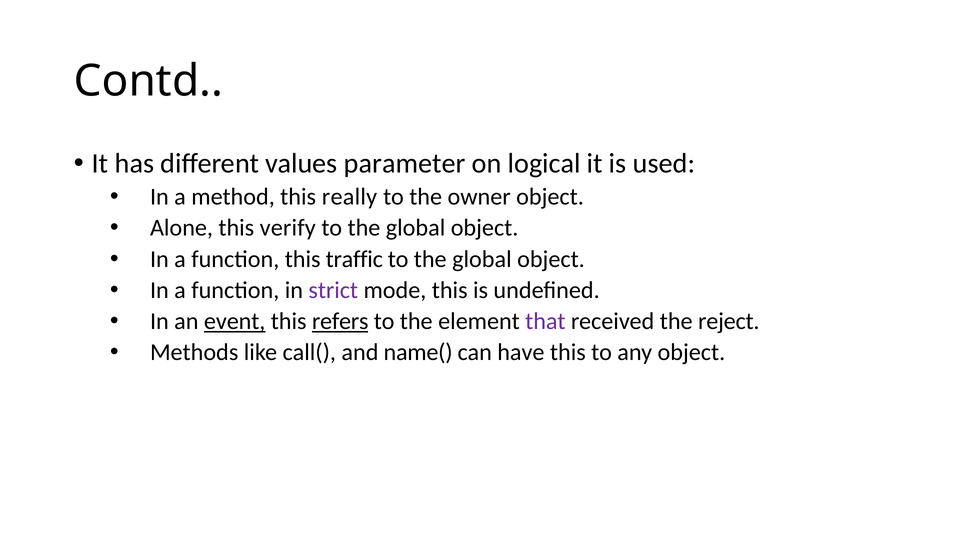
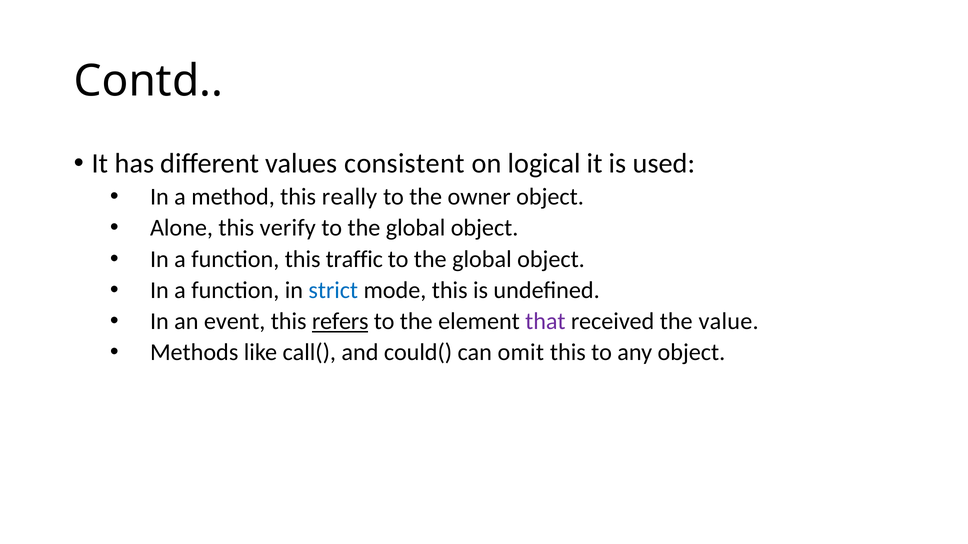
parameter: parameter -> consistent (405, 164)
strict colour: purple -> blue (333, 290)
event underline: present -> none (235, 322)
reject: reject -> value (729, 322)
name(: name( -> could( (418, 353)
have: have -> omit (521, 353)
